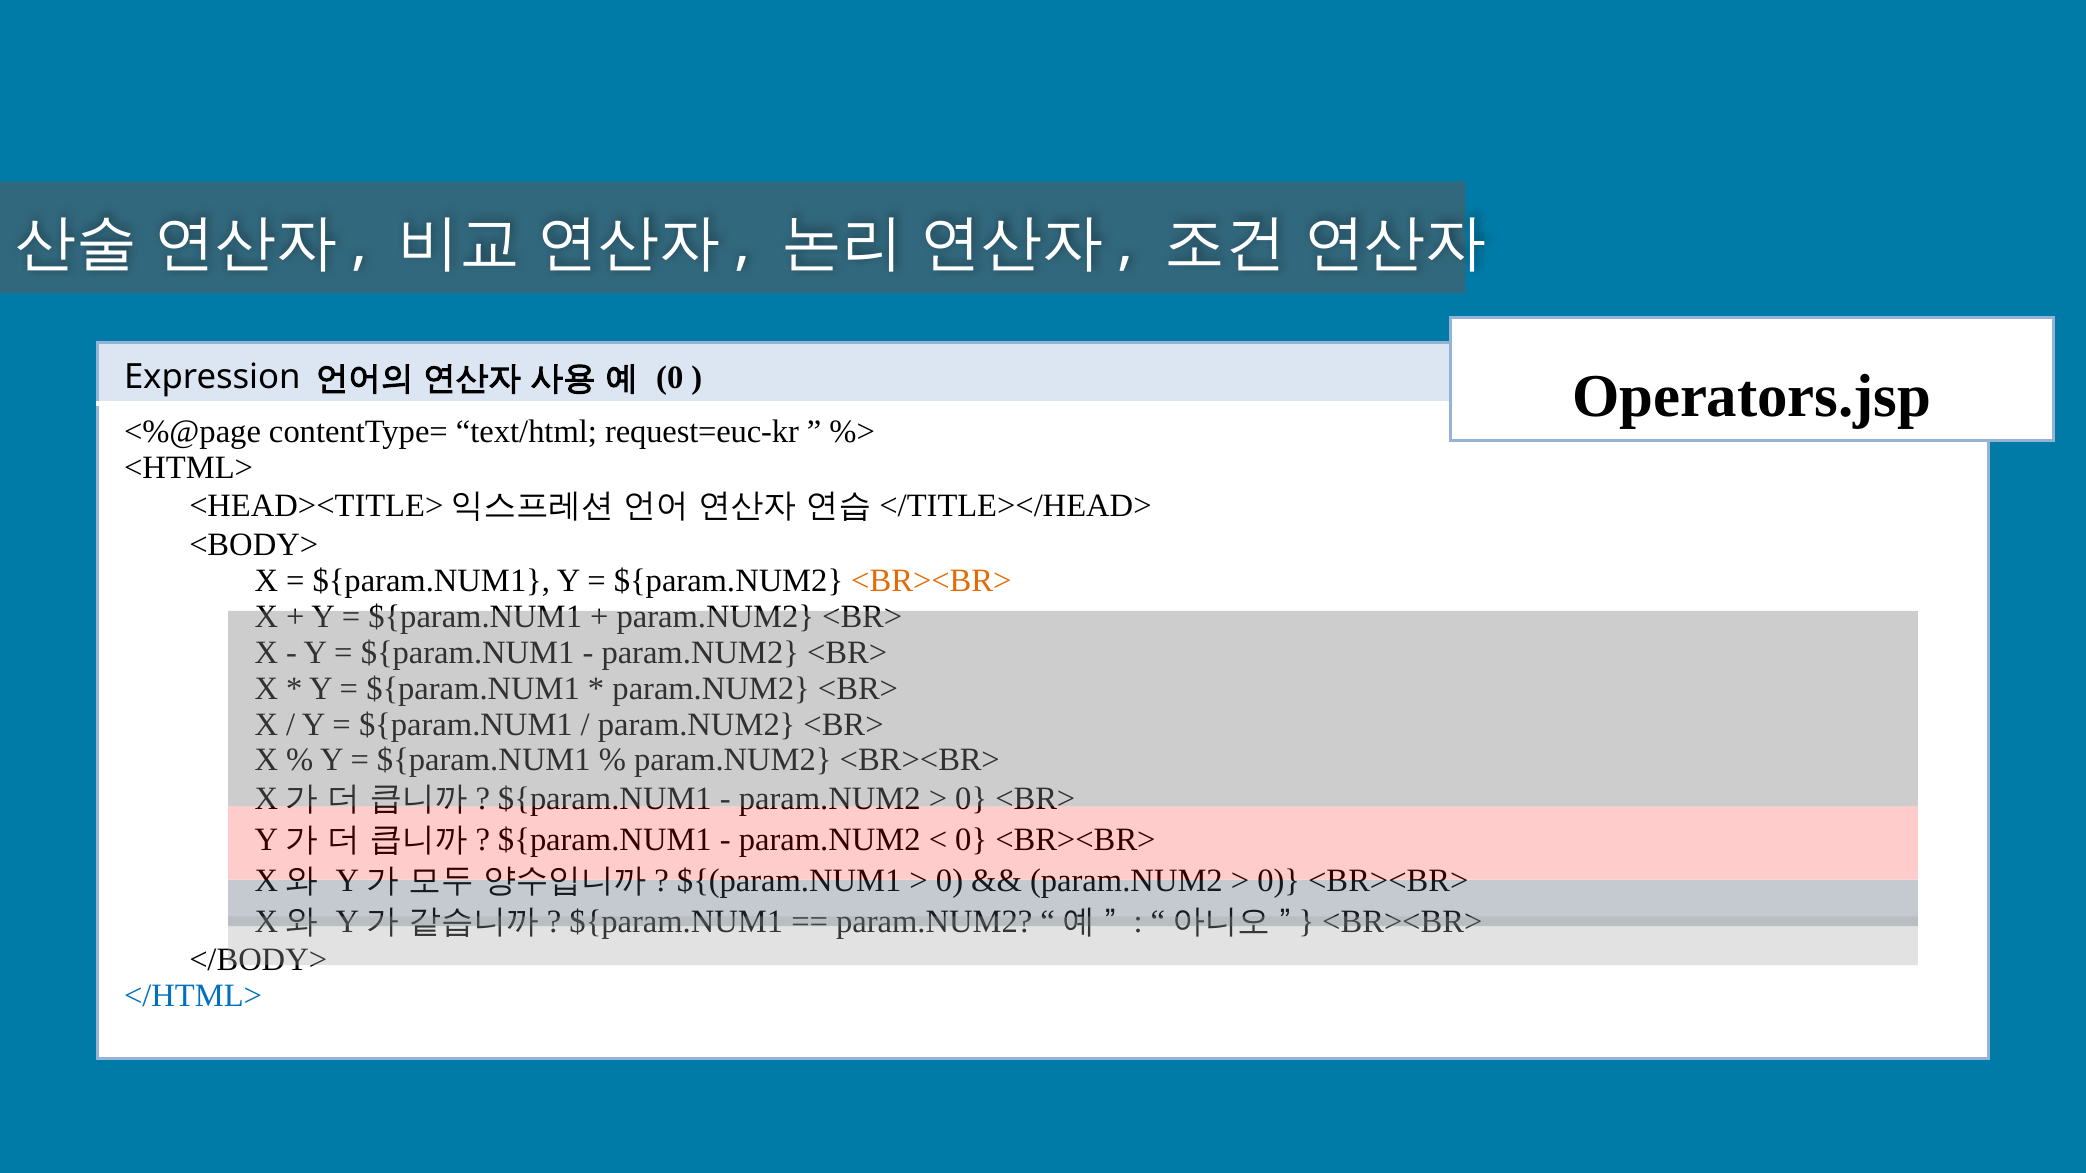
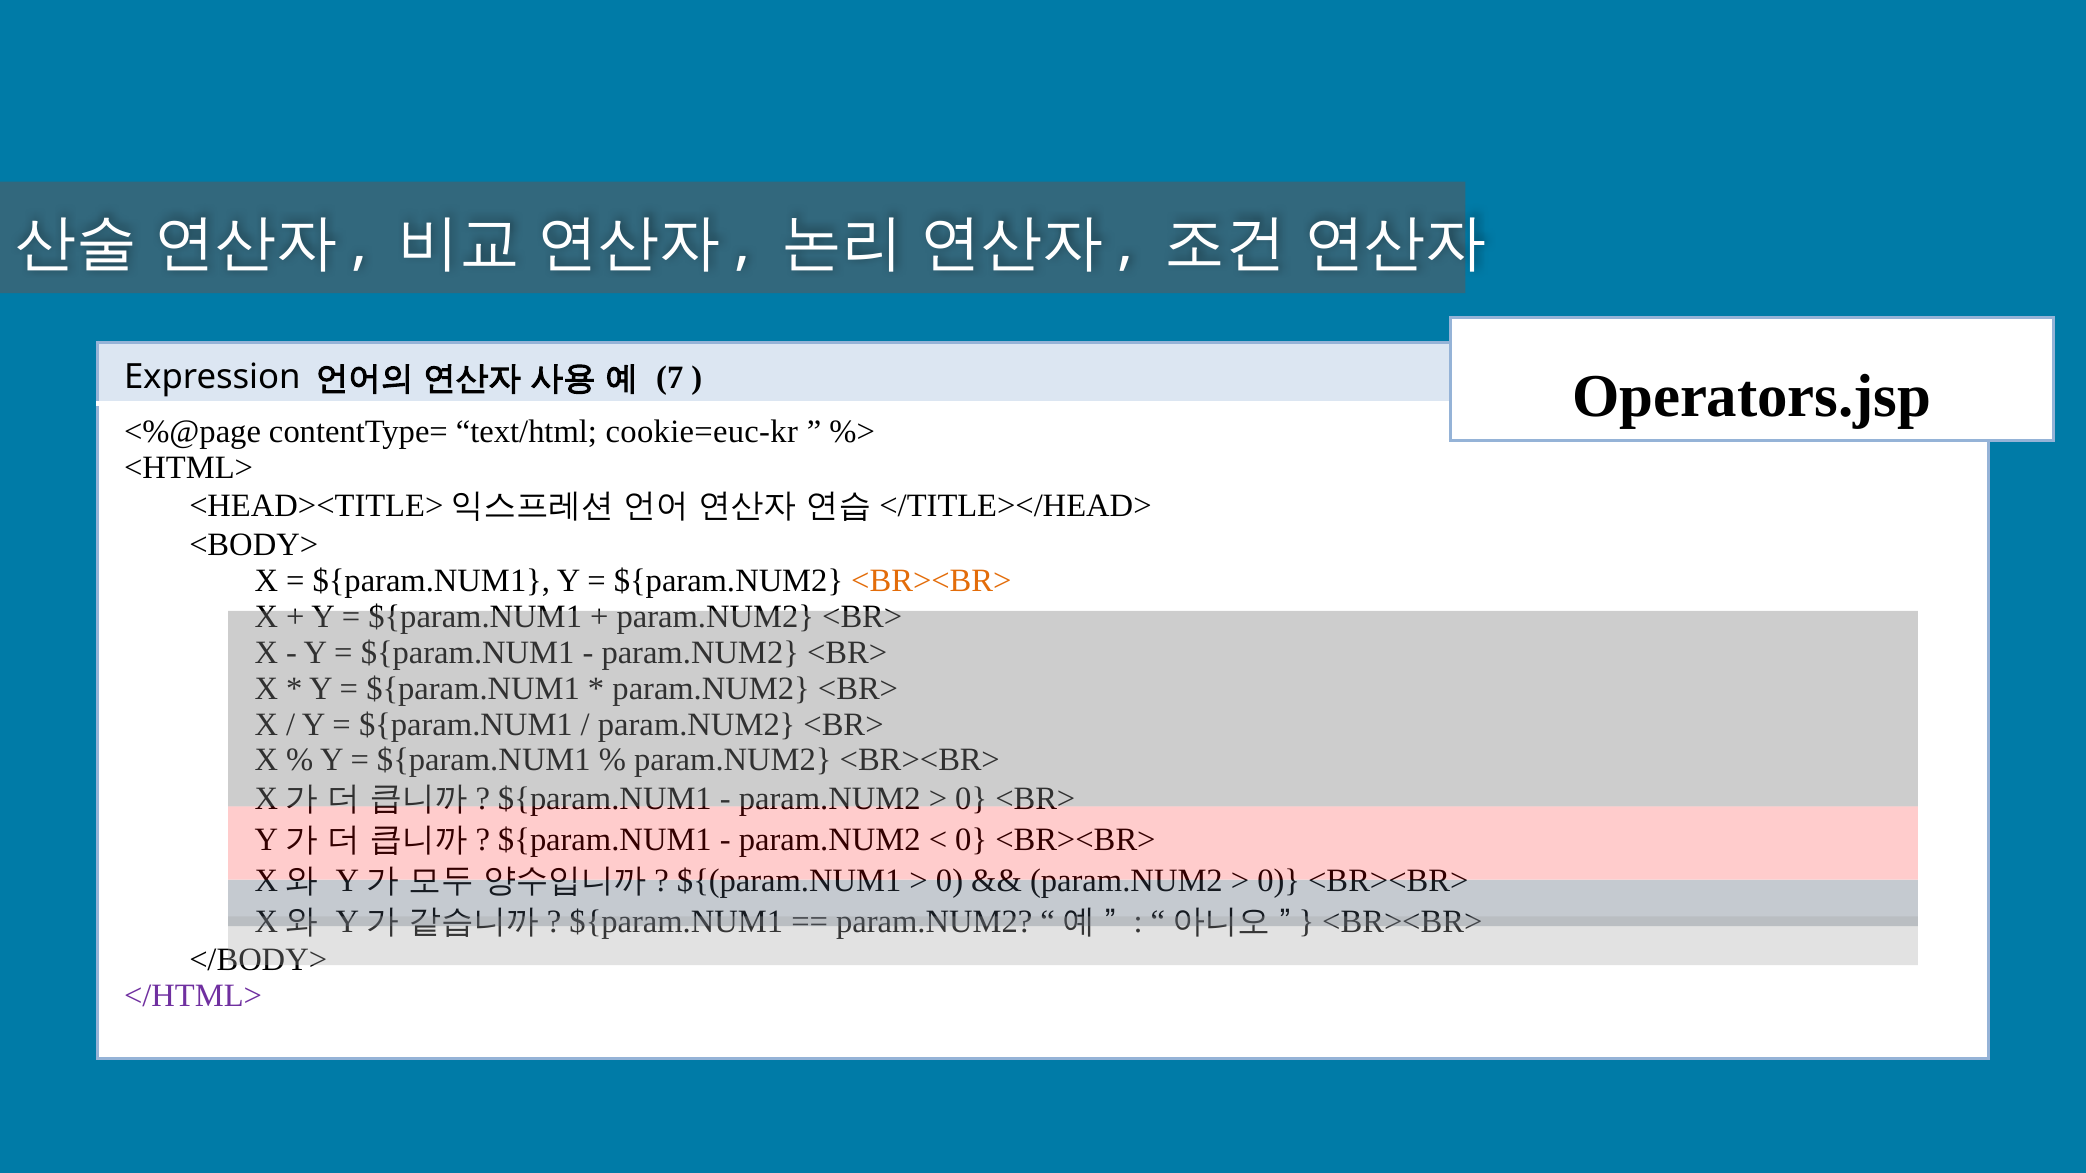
0: 0 -> 7 (670, 378)
request=euc-kr: request=euc-kr -> cookie=euc-kr (702, 432)
</HTML> colour: blue -> purple (193, 996)
